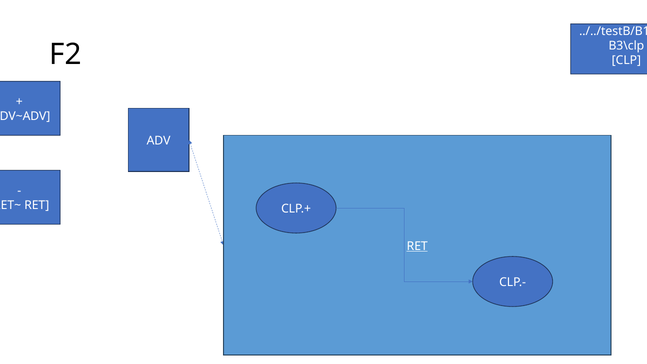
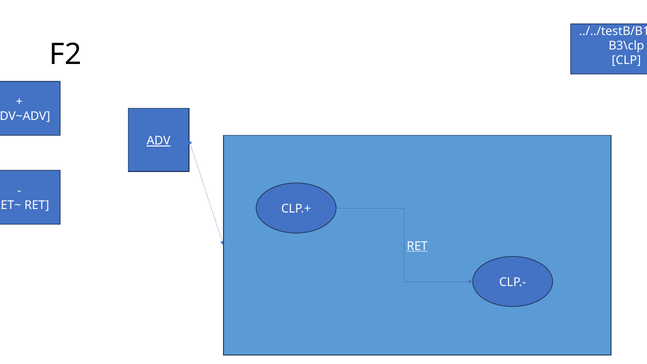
ADV underline: none -> present (159, 141)
